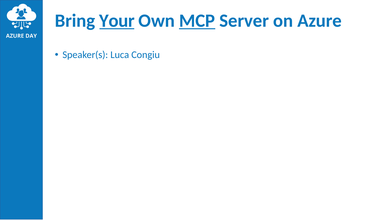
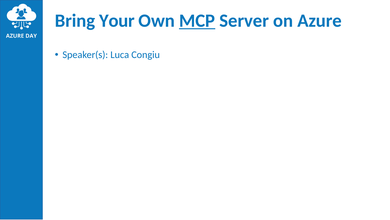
Your underline: present -> none (117, 21)
